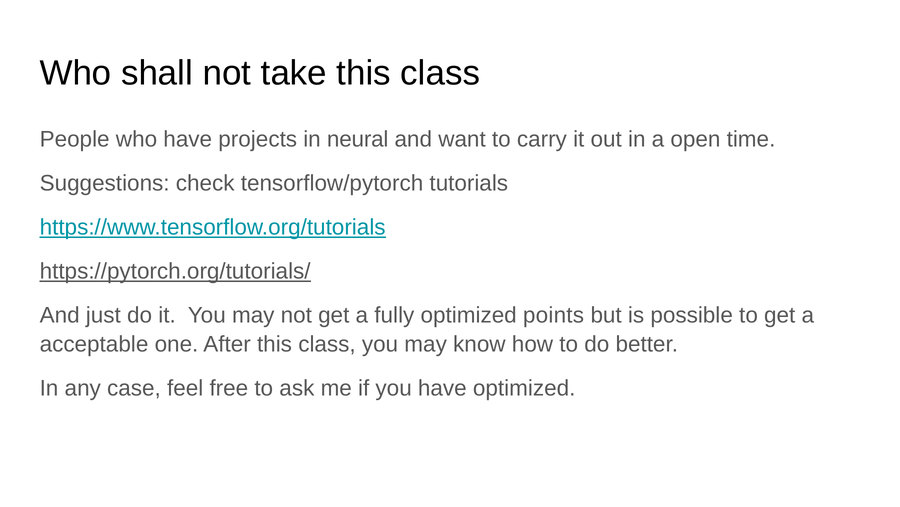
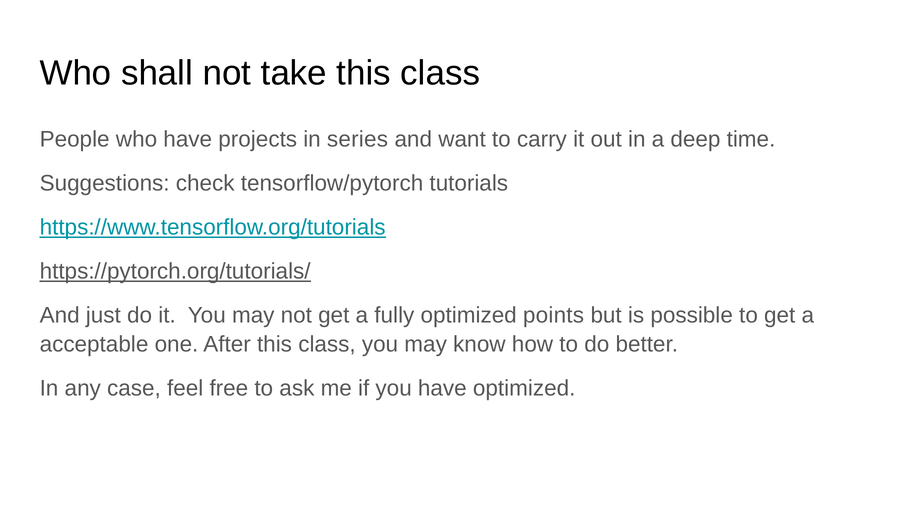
neural: neural -> series (357, 139)
open: open -> deep (695, 139)
